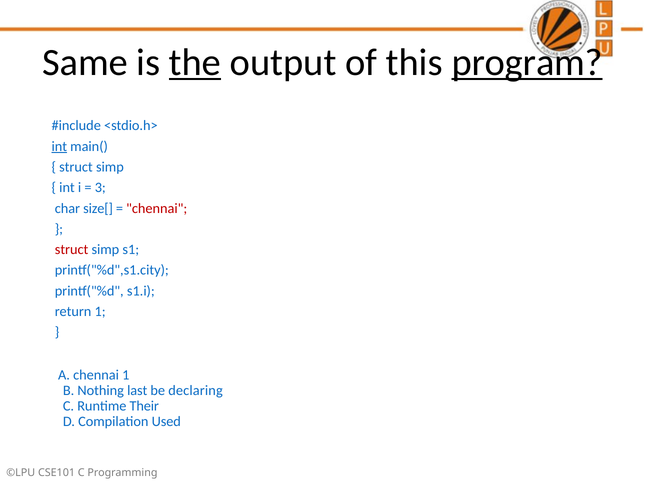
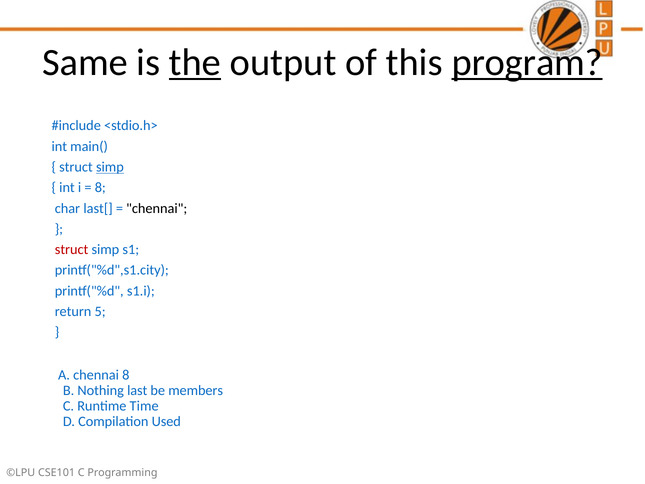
int underline: present -> none (59, 146)
simp underline: none -> present (110, 167)
3: 3 -> 8 (100, 188)
size[: size[ -> last[ (98, 208)
chennai colour: red -> black (157, 208)
return 1: 1 -> 5 (100, 311)
chennai 1: 1 -> 8 (126, 375)
declaring: declaring -> members (196, 390)
Their: Their -> Time (144, 406)
